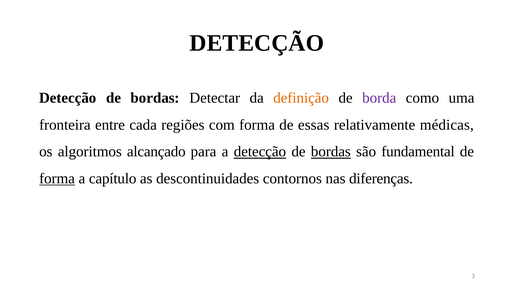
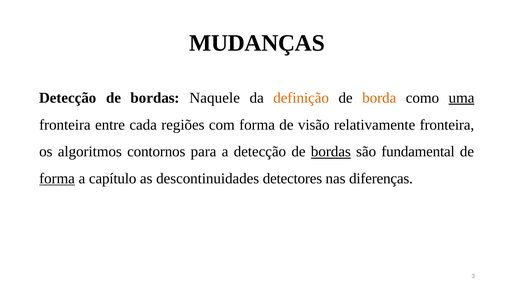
DETECÇÃO: DETECÇÃO -> MUDANÇAS (257, 43)
Detectar: Detectar -> Naquele (215, 98)
borda colour: purple -> orange (379, 98)
uma underline: none -> present (462, 98)
essas: essas -> visão (314, 125)
relativamente médicas: médicas -> fronteira (447, 125)
alcançado: alcançado -> contornos (156, 152)
detecção underline: present -> none (260, 152)
contornos: contornos -> detectores (292, 179)
